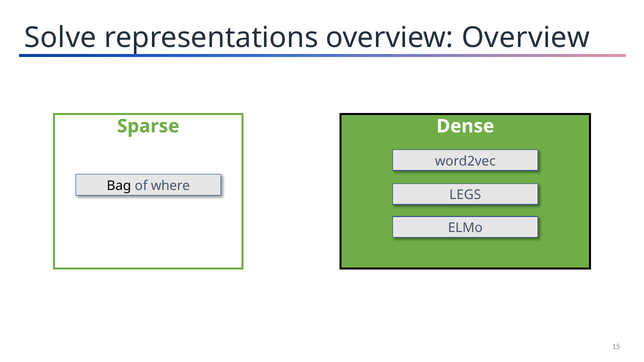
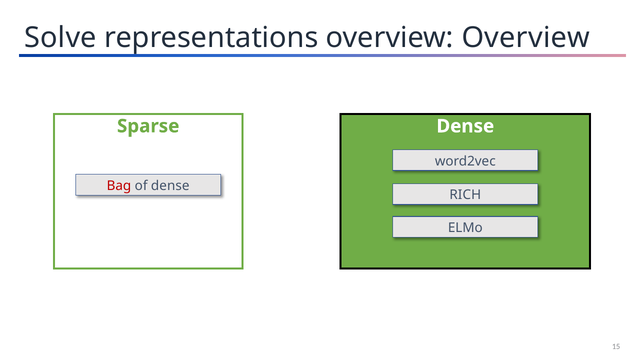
Bag colour: black -> red (119, 186)
of where: where -> dense (170, 186)
LEGS: LEGS -> RICH (465, 195)
